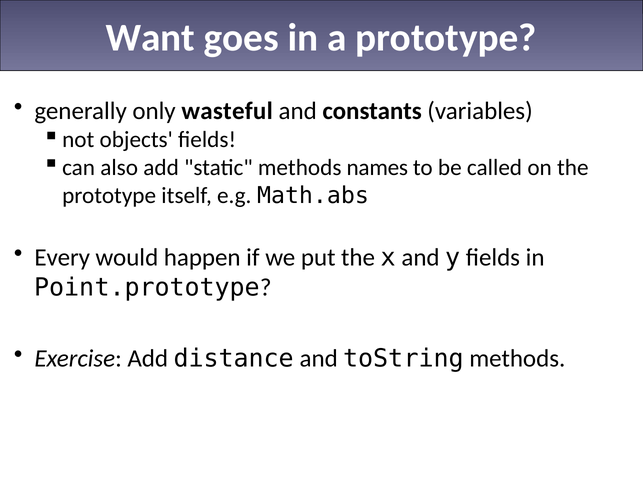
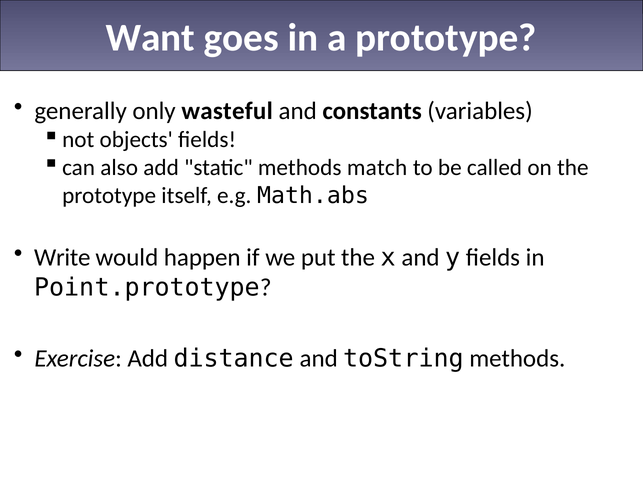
names: names -> match (377, 168)
Every: Every -> Write (62, 258)
